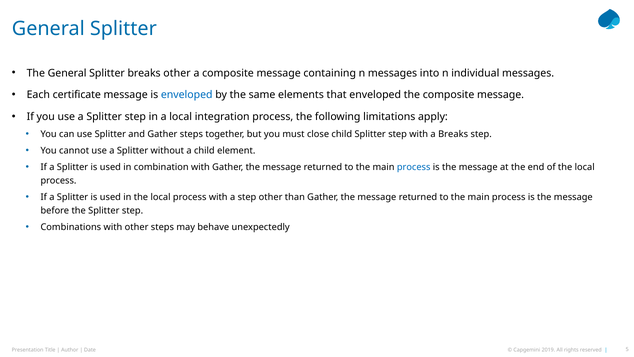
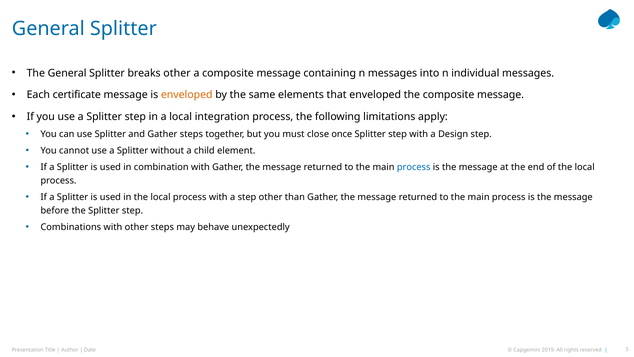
enveloped colour: blue -> orange (187, 95)
close child: child -> once (342, 134)
a Breaks: Breaks -> Design (453, 134)
